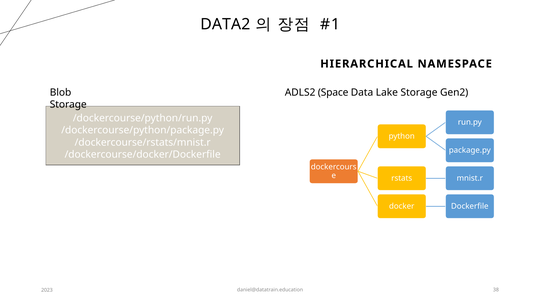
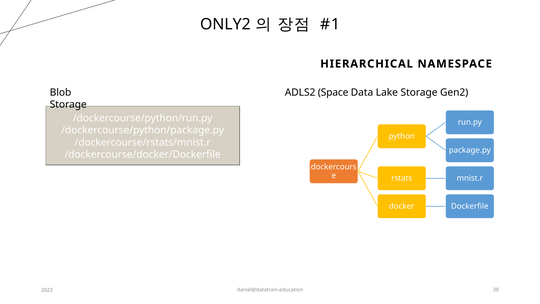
DATA2: DATA2 -> ONLY2 (225, 24)
